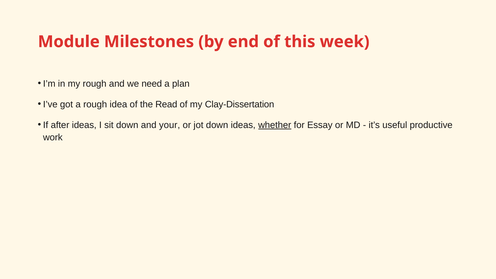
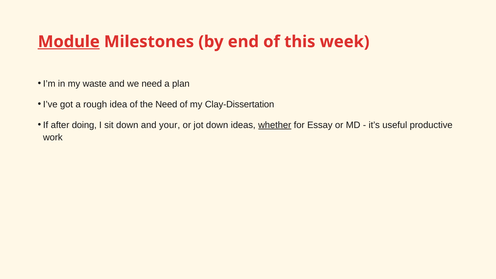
Module underline: none -> present (69, 42)
my rough: rough -> waste (95, 84)
the Read: Read -> Need (166, 104)
after ideas: ideas -> doing (84, 125)
